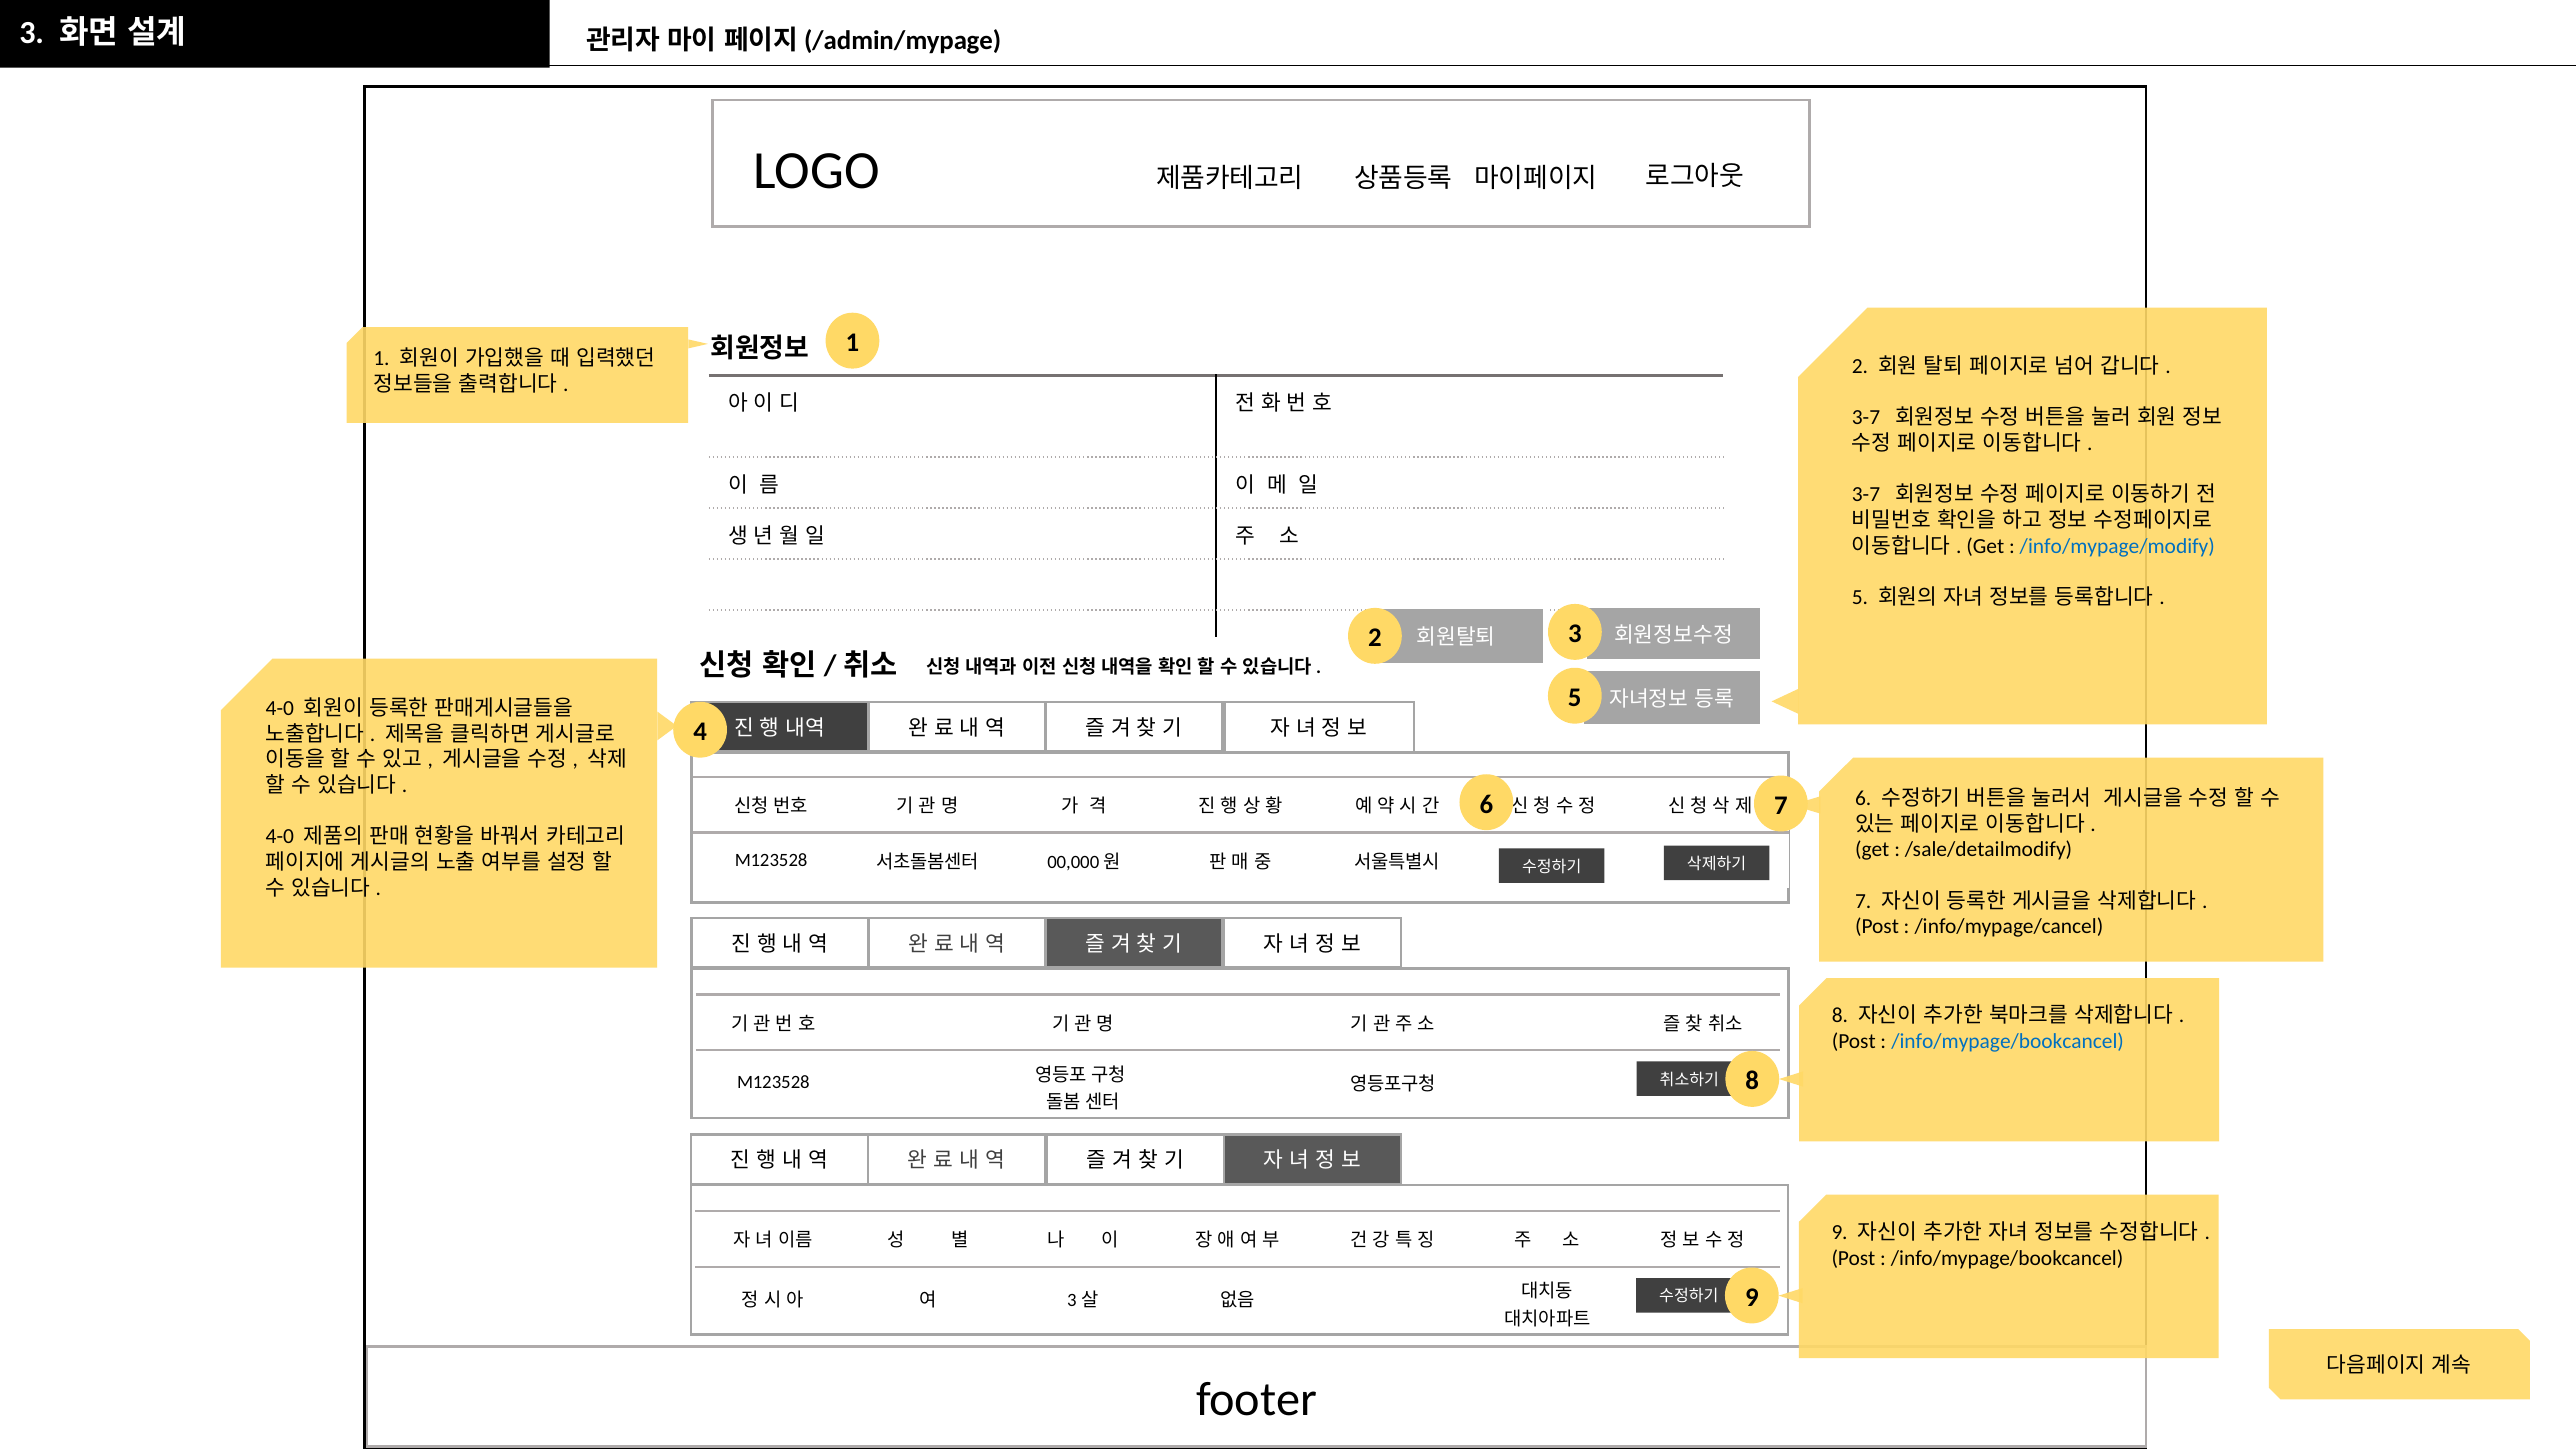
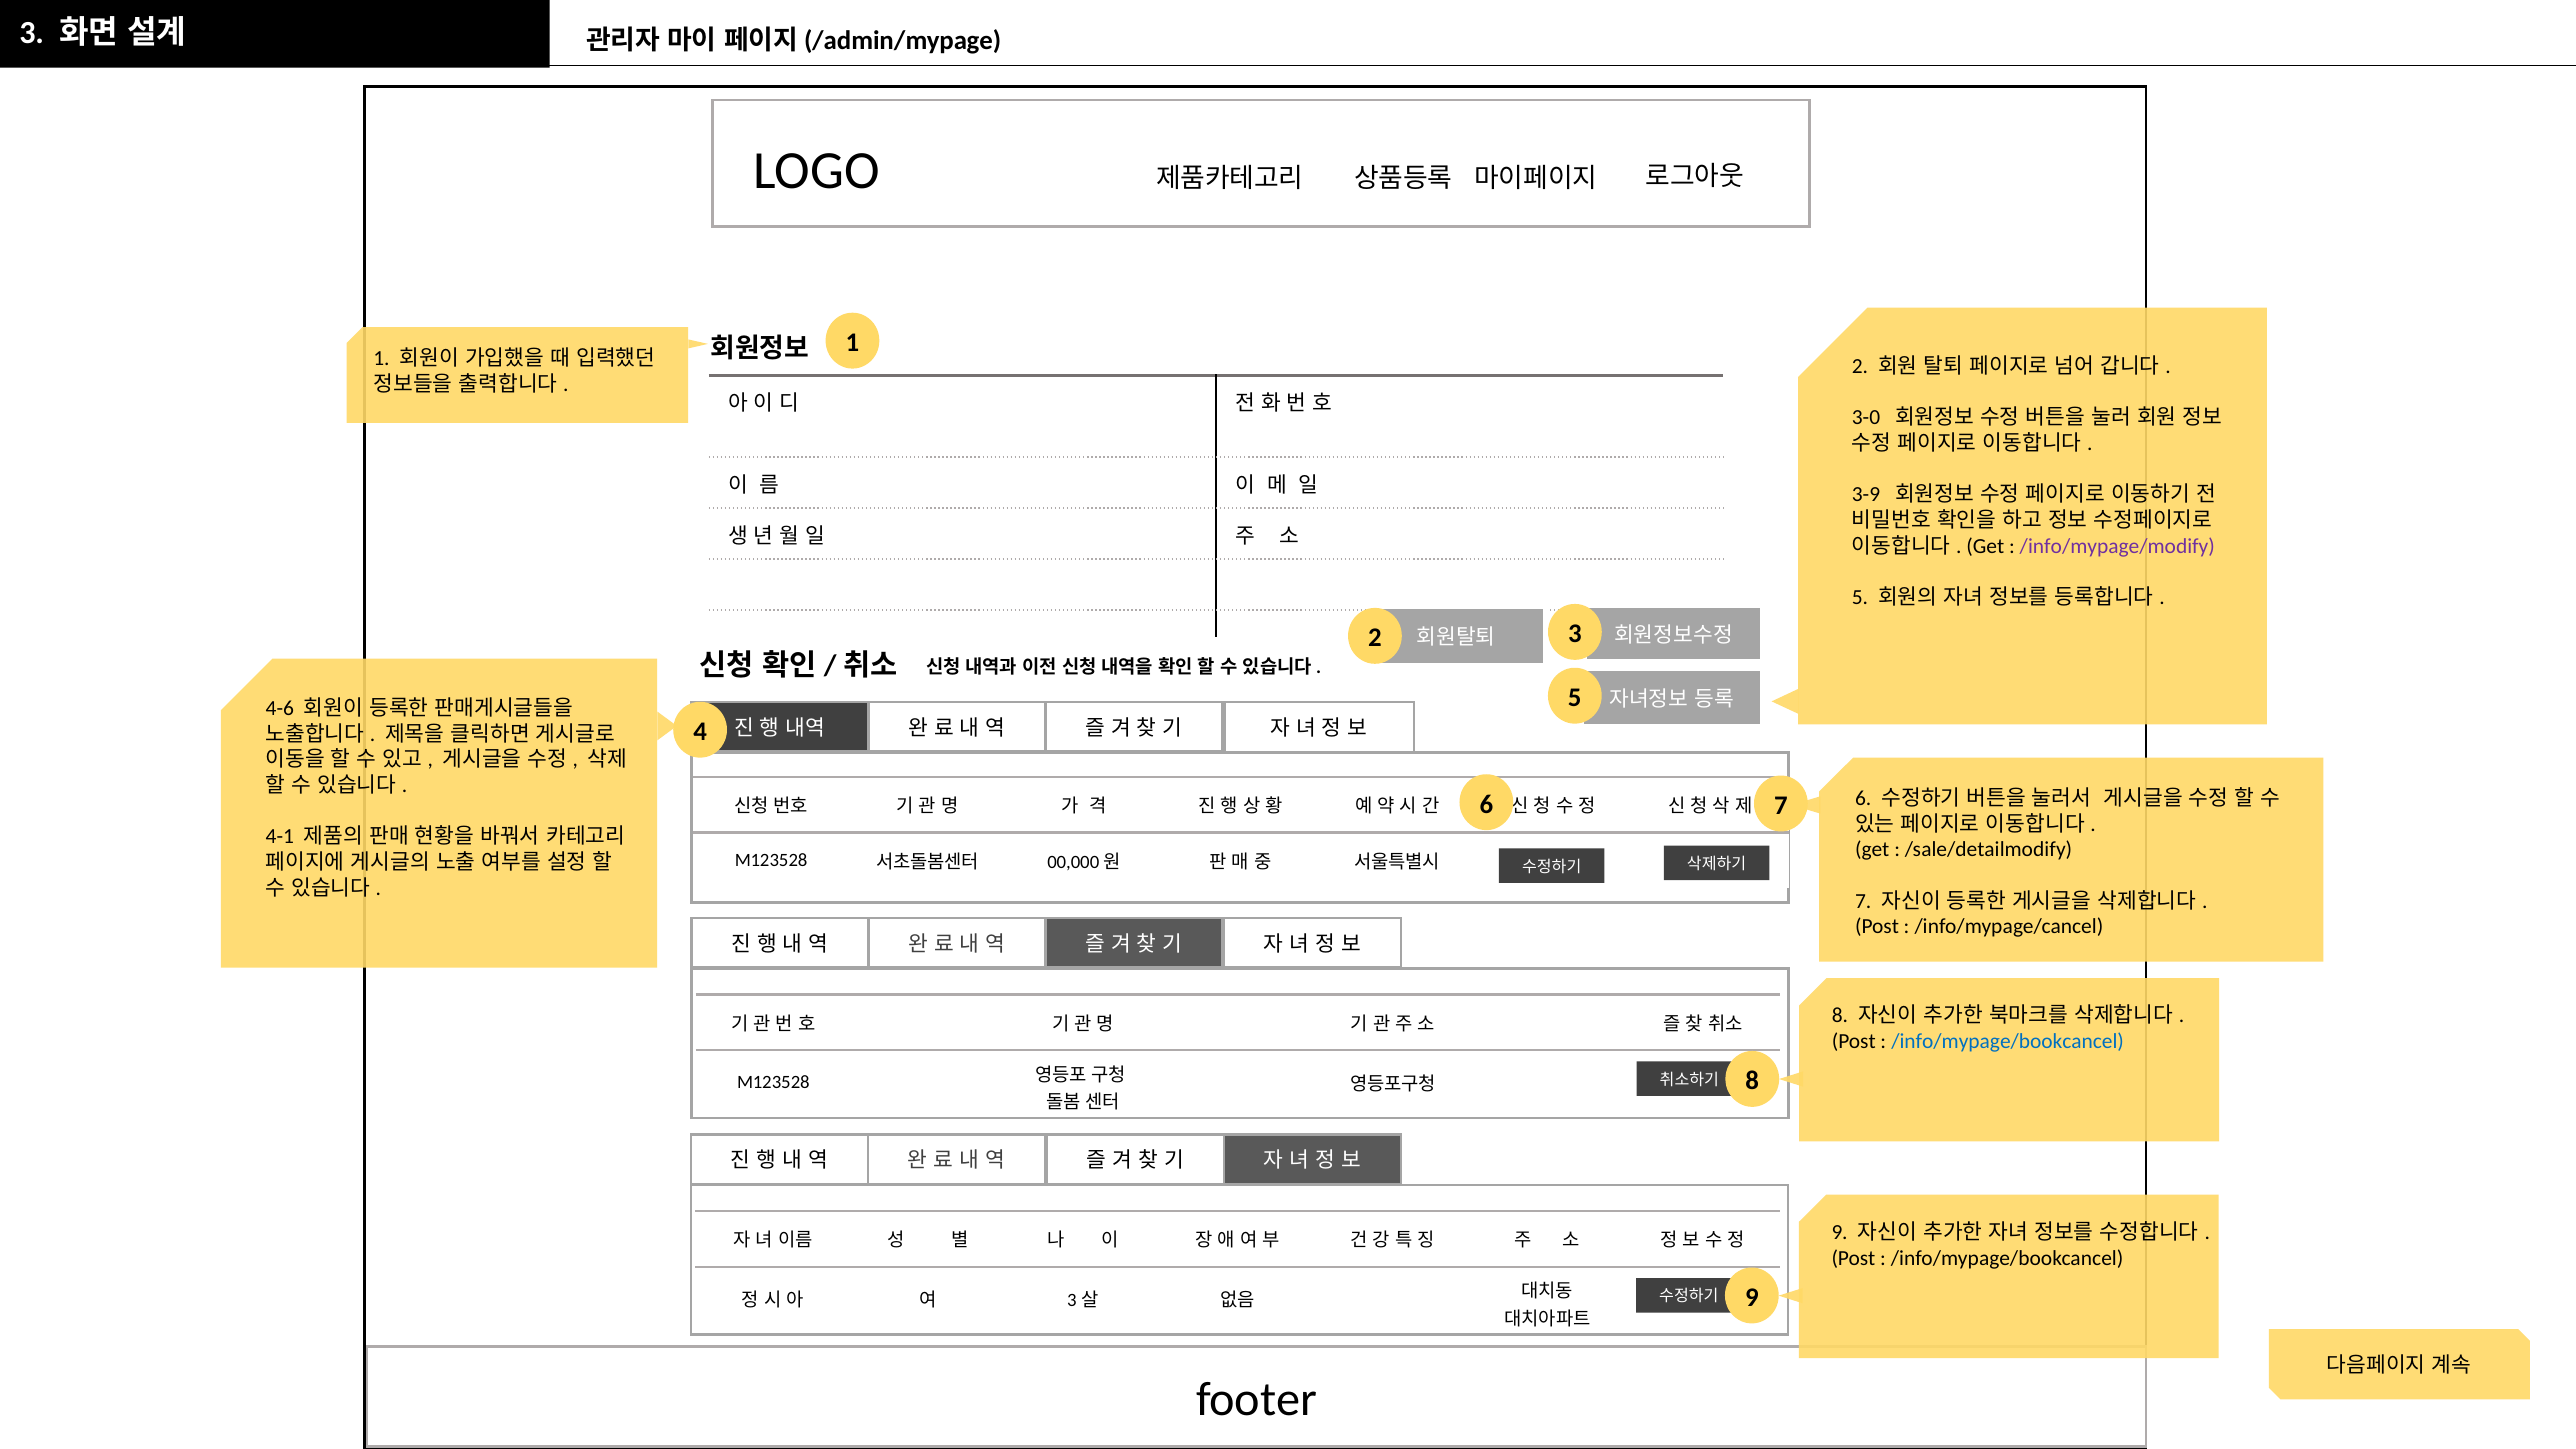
3-7: 3-7 -> 3-0 (1866, 418)
3-7: 3-7 -> 3-9 (1866, 495)
/info/mypage/modify colour: blue -> purple (2117, 546)
4-0: 4-0 -> 4-6 (280, 708)
4-0: 4-0 -> 4-1 (280, 837)
